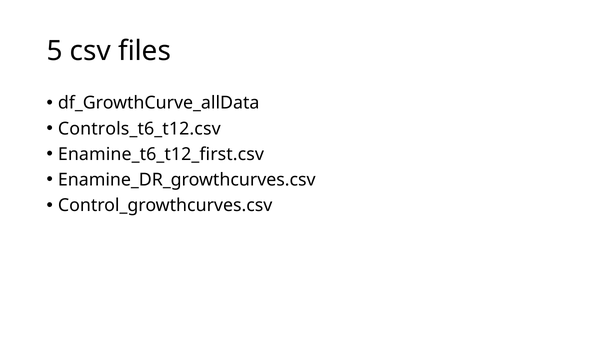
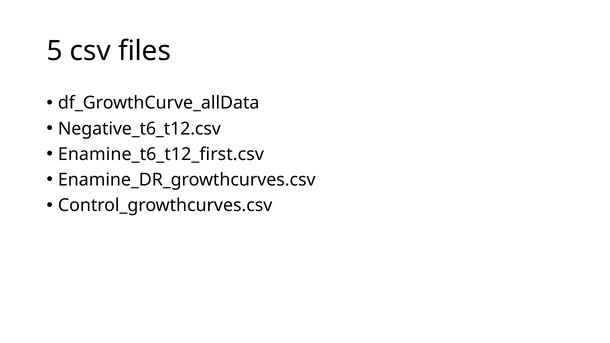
Controls_t6_t12.csv: Controls_t6_t12.csv -> Negative_t6_t12.csv (139, 129)
